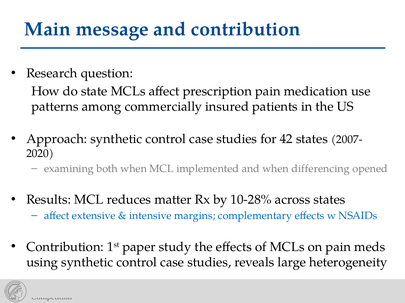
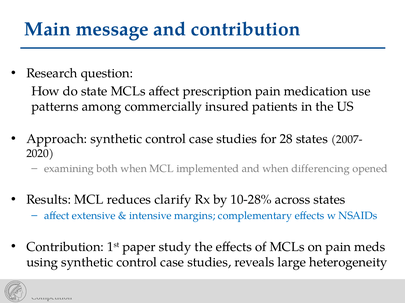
42: 42 -> 28 (286, 139)
matter: matter -> clarify (173, 200)
